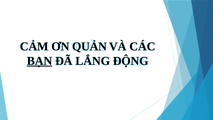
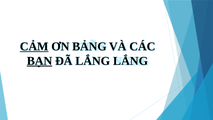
CẢM underline: none -> present (34, 46)
QUẢN: QUẢN -> BẢNG (89, 46)
LẮNG ĐỘNG: ĐỘNG -> LẮNG (131, 61)
